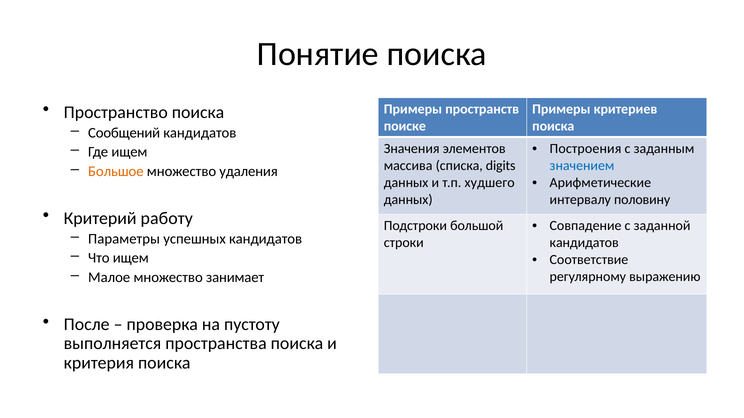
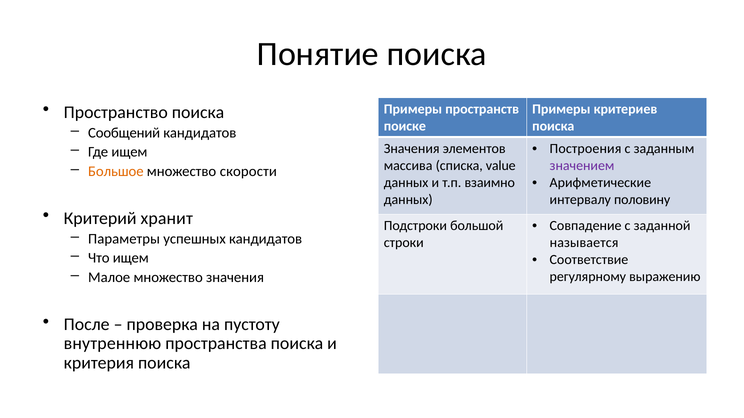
digits: digits -> value (501, 166)
значением colour: blue -> purple (582, 166)
удаления: удаления -> скорости (248, 171)
худшего: худшего -> взаимно (490, 183)
работу: работу -> хранит (167, 219)
кандидатов: кандидатов -> называется (584, 243)
множество занимает: занимает -> значения (235, 278)
выполняется: выполняется -> внутреннюю (112, 344)
